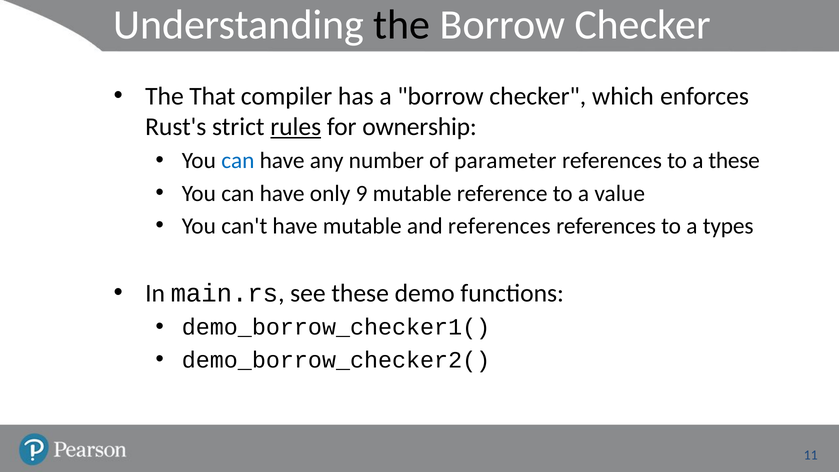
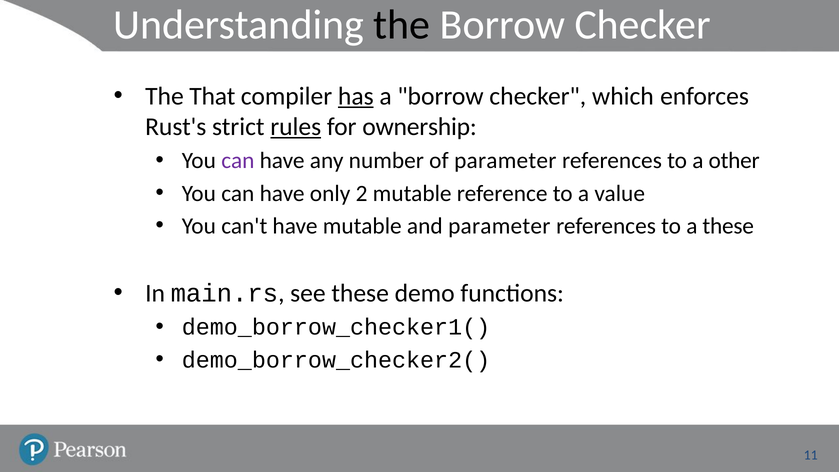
has underline: none -> present (356, 96)
can colour: blue -> purple (238, 161)
a these: these -> other (734, 161)
9: 9 -> 2 (362, 193)
and references: references -> parameter (499, 226)
a types: types -> these (728, 226)
